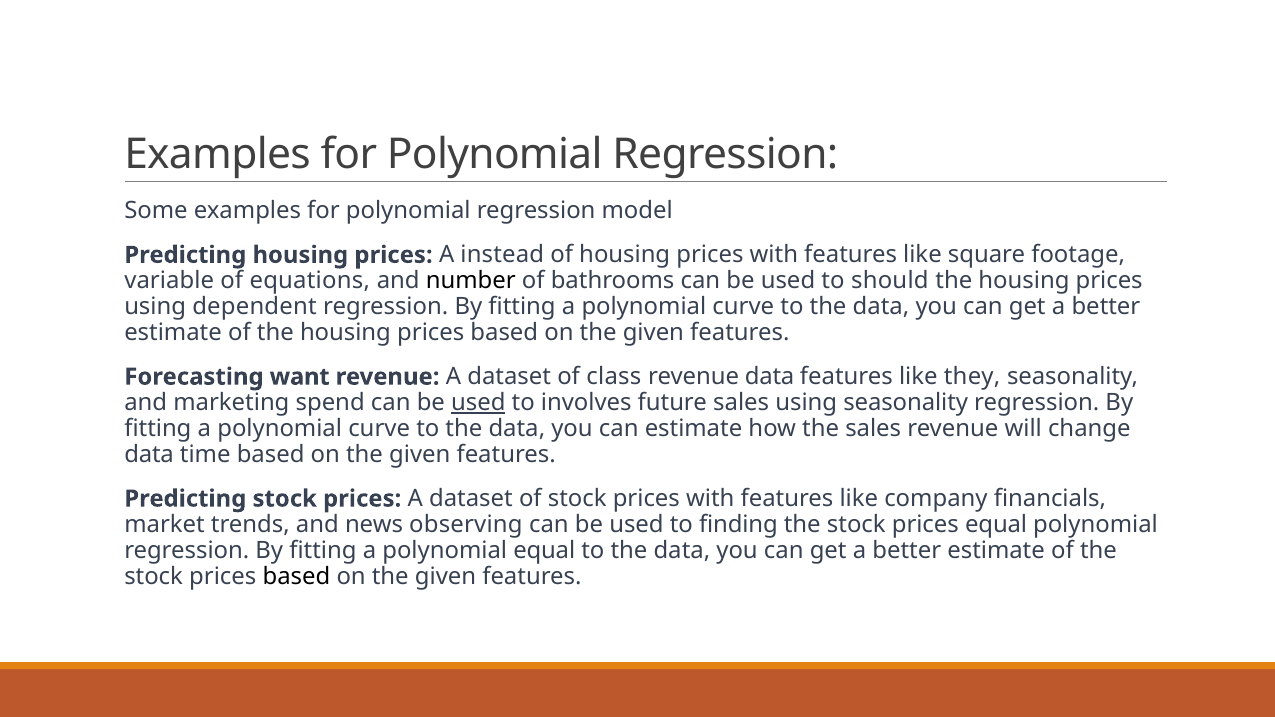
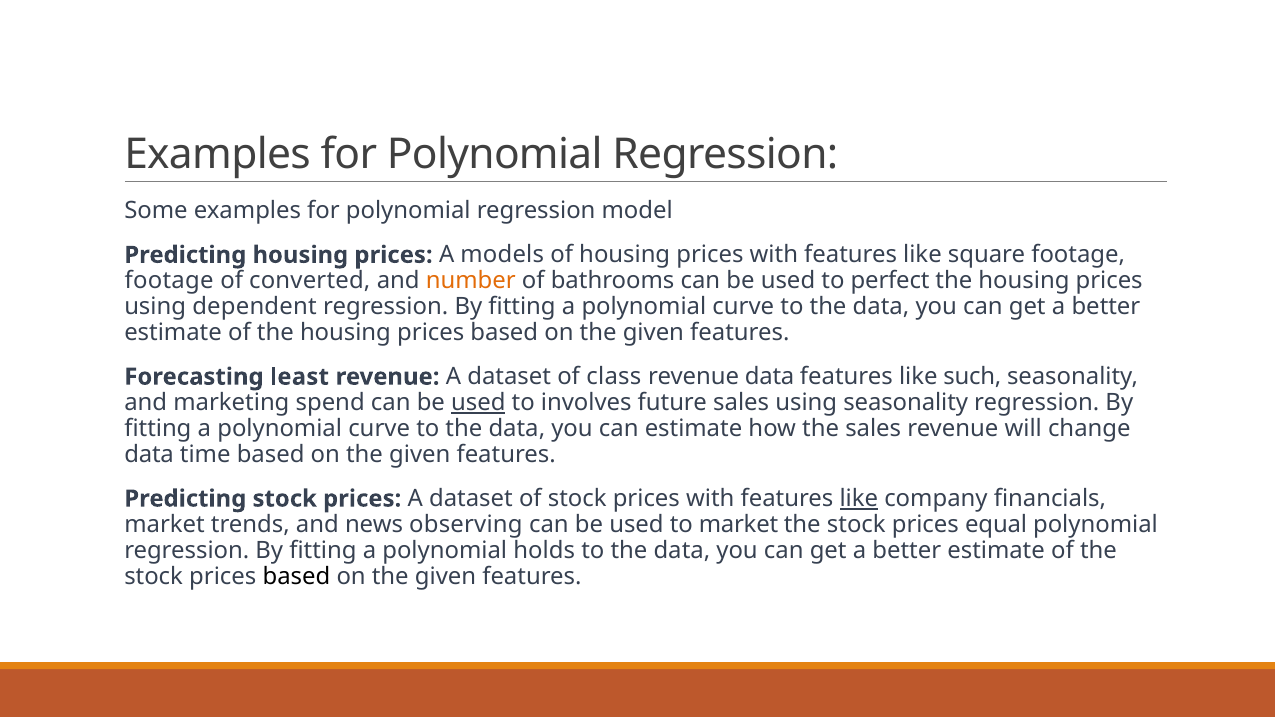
instead: instead -> models (502, 255)
variable: variable -> footage (169, 281)
equations: equations -> converted (310, 281)
number colour: black -> orange (471, 281)
should: should -> perfect (890, 281)
want: want -> least (299, 377)
they: they -> such (972, 377)
like underline: none -> present (859, 499)
to finding: finding -> market (738, 525)
polynomial equal: equal -> holds (544, 550)
